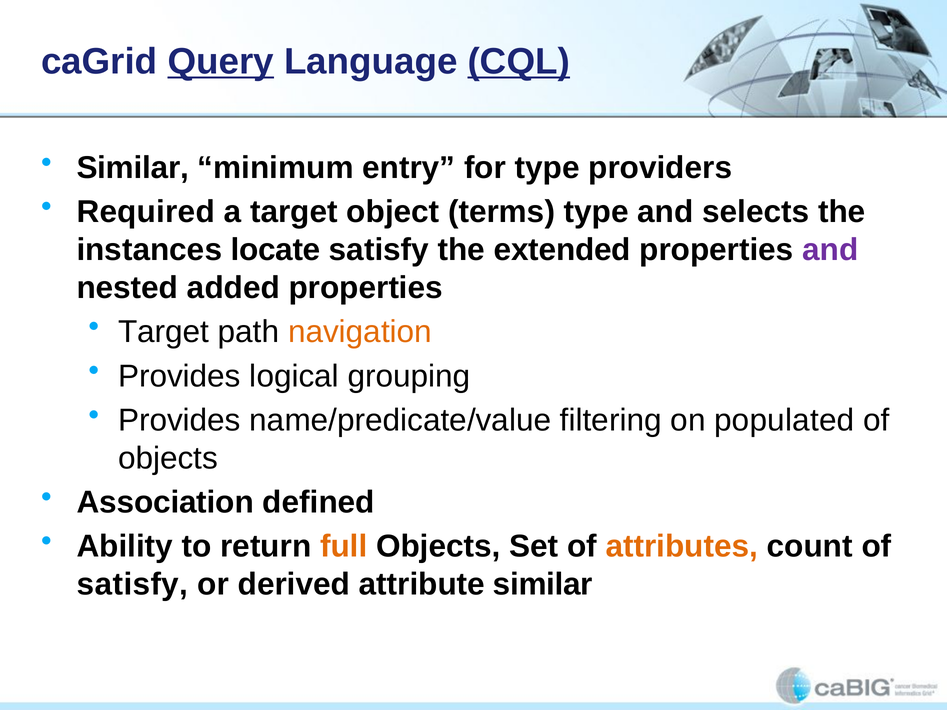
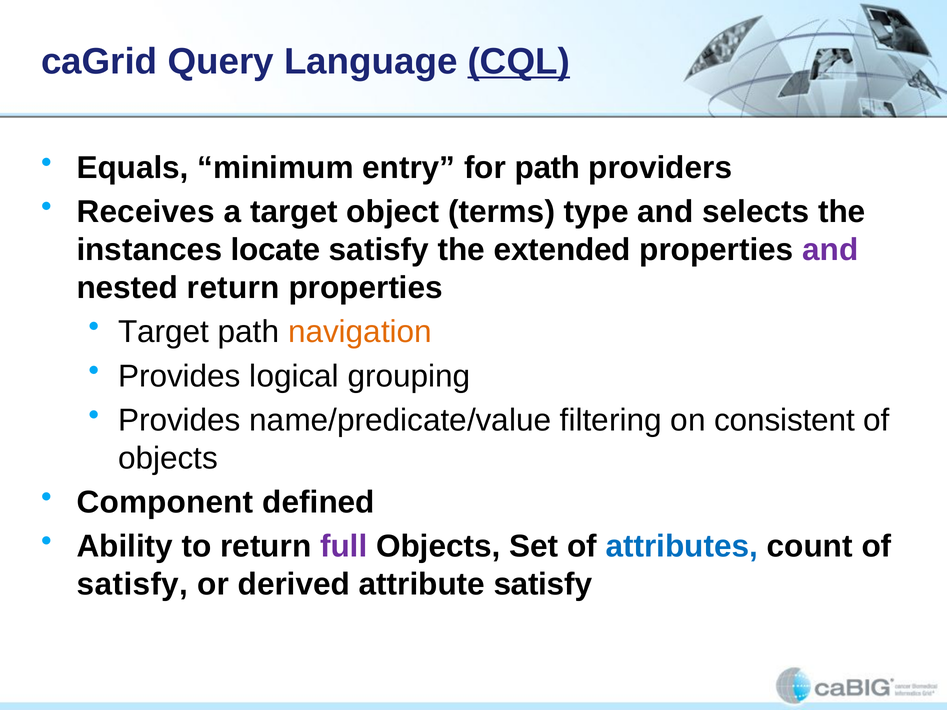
Query underline: present -> none (221, 62)
Similar: Similar -> Equals (133, 168)
for type: type -> path (547, 168)
Required: Required -> Receives (146, 212)
nested added: added -> return (233, 288)
populated: populated -> consistent (785, 420)
Association: Association -> Component (165, 502)
full colour: orange -> purple (344, 547)
attributes colour: orange -> blue (682, 547)
attribute similar: similar -> satisfy (543, 585)
